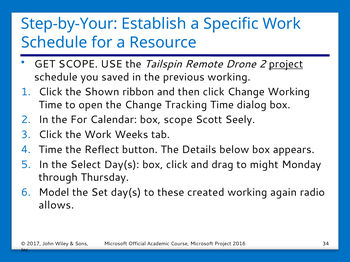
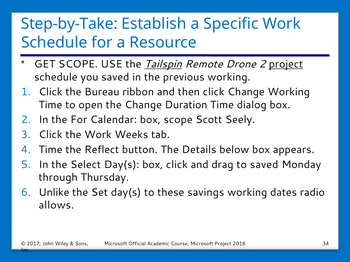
Step-by-Your: Step-by-Your -> Step-by-Take (69, 24)
Tailspin underline: none -> present (163, 64)
Shown: Shown -> Bureau (102, 92)
Tracking: Tracking -> Duration (186, 105)
to might: might -> saved (264, 165)
Model: Model -> Unlike (54, 193)
created: created -> savings (206, 193)
again: again -> dates (284, 193)
